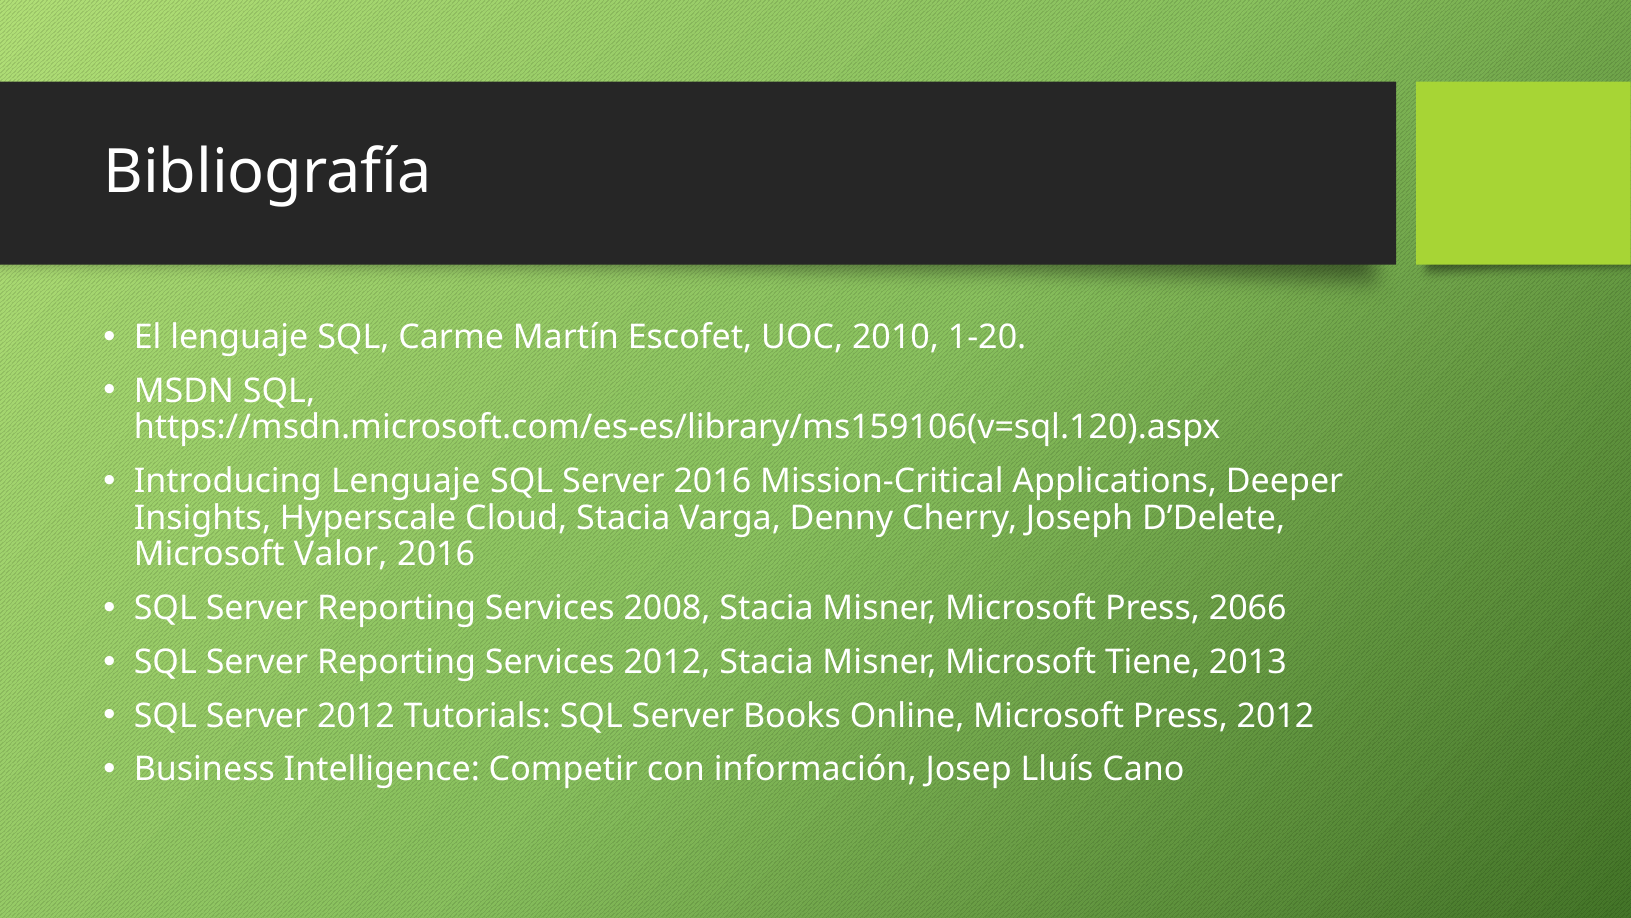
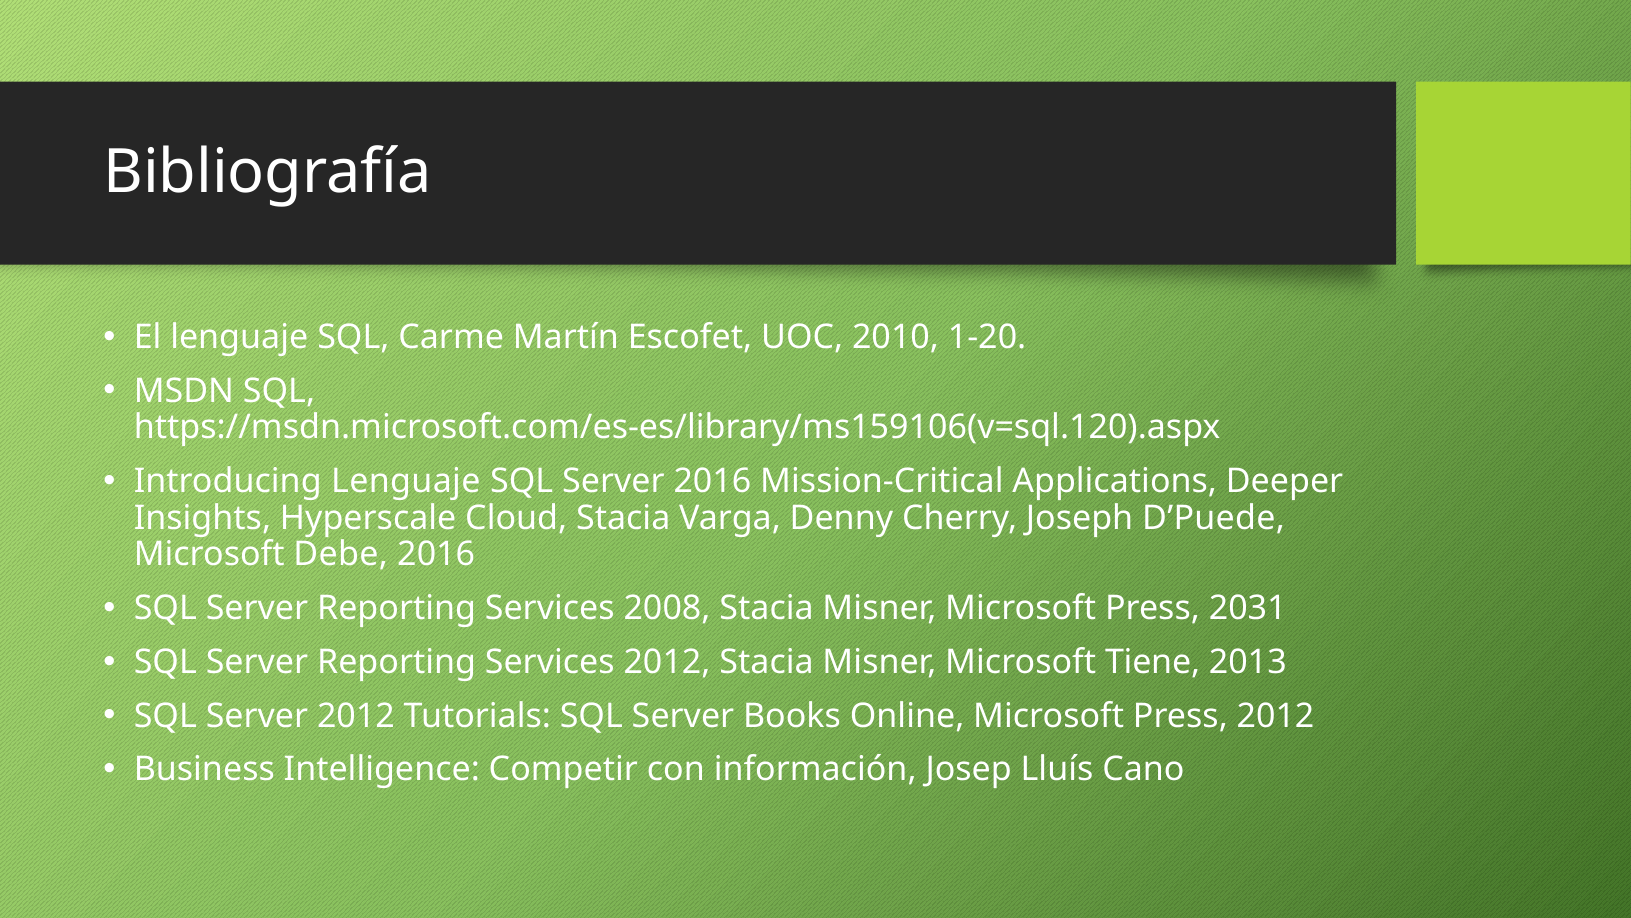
D’Delete: D’Delete -> D’Puede (1214, 518)
Valor: Valor -> Debe (341, 554)
2066: 2066 -> 2031 (1248, 608)
